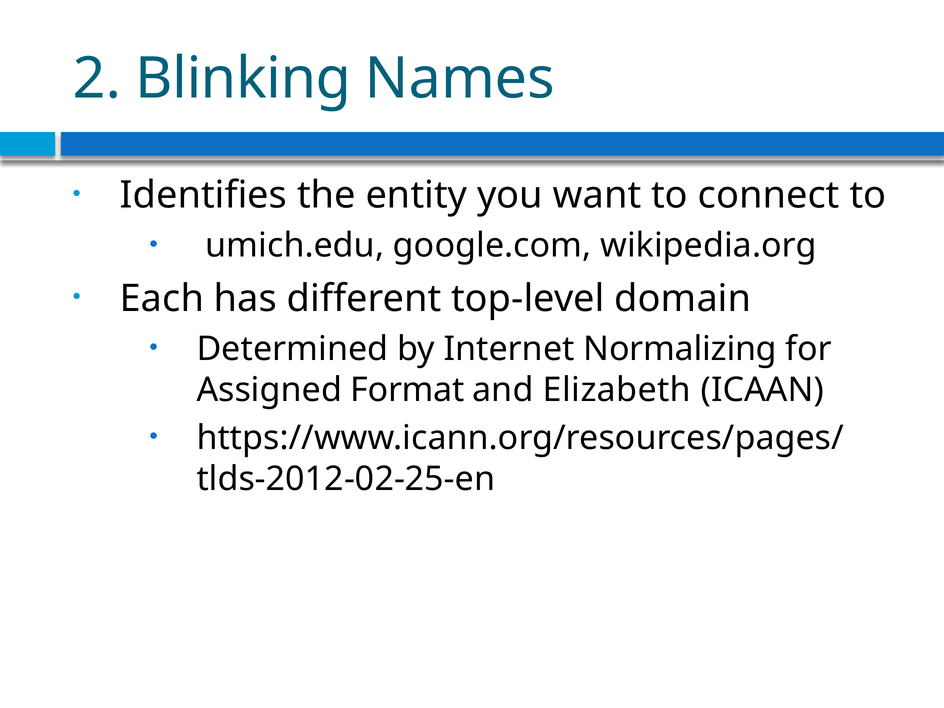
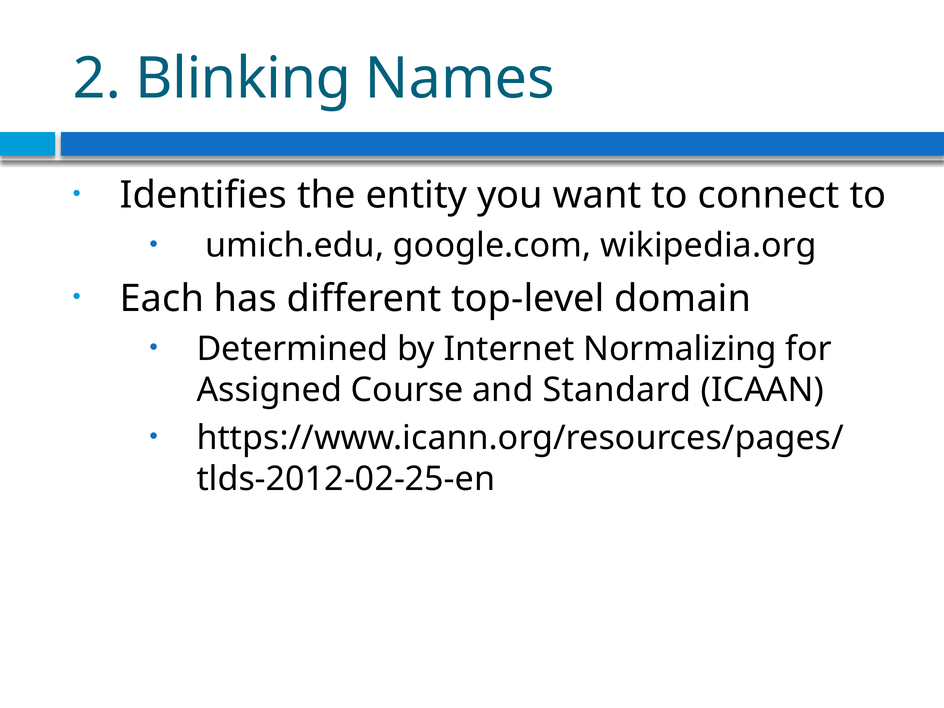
Format: Format -> Course (407, 390)
Elizabeth: Elizabeth -> Standard (617, 390)
